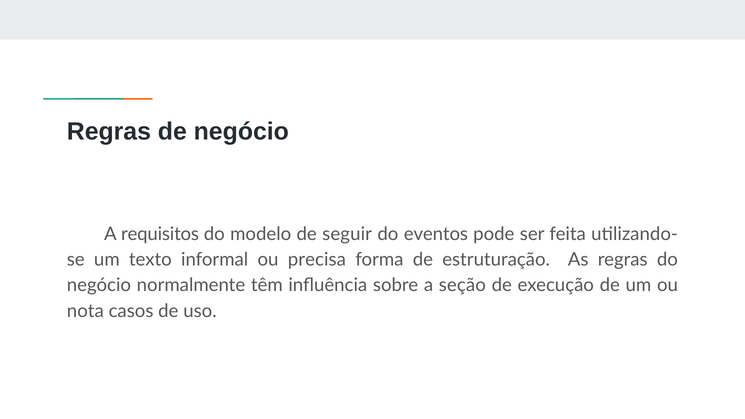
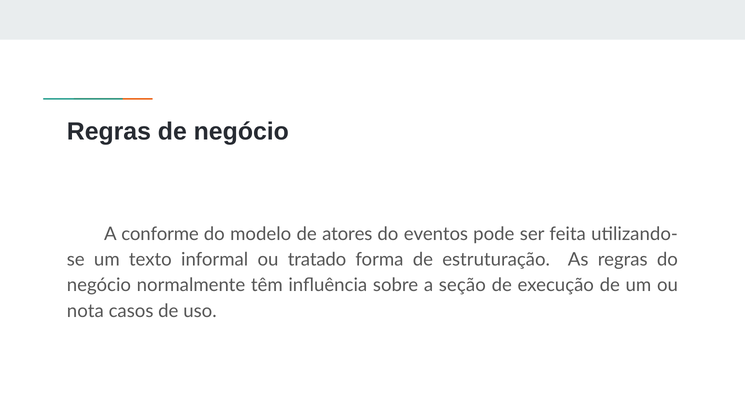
requisitos: requisitos -> conforme (160, 234)
seguir: seguir -> atores (347, 234)
precisa: precisa -> tratado (317, 260)
